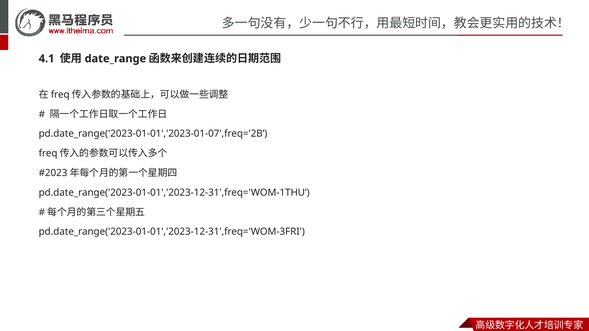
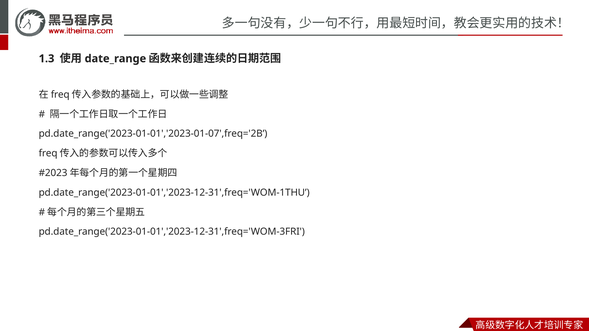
4.1: 4.1 -> 1.3 (47, 59)
